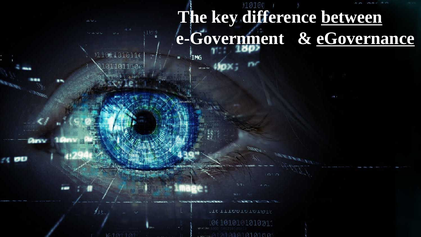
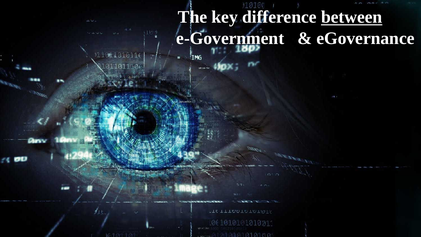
eGovernance underline: present -> none (365, 38)
